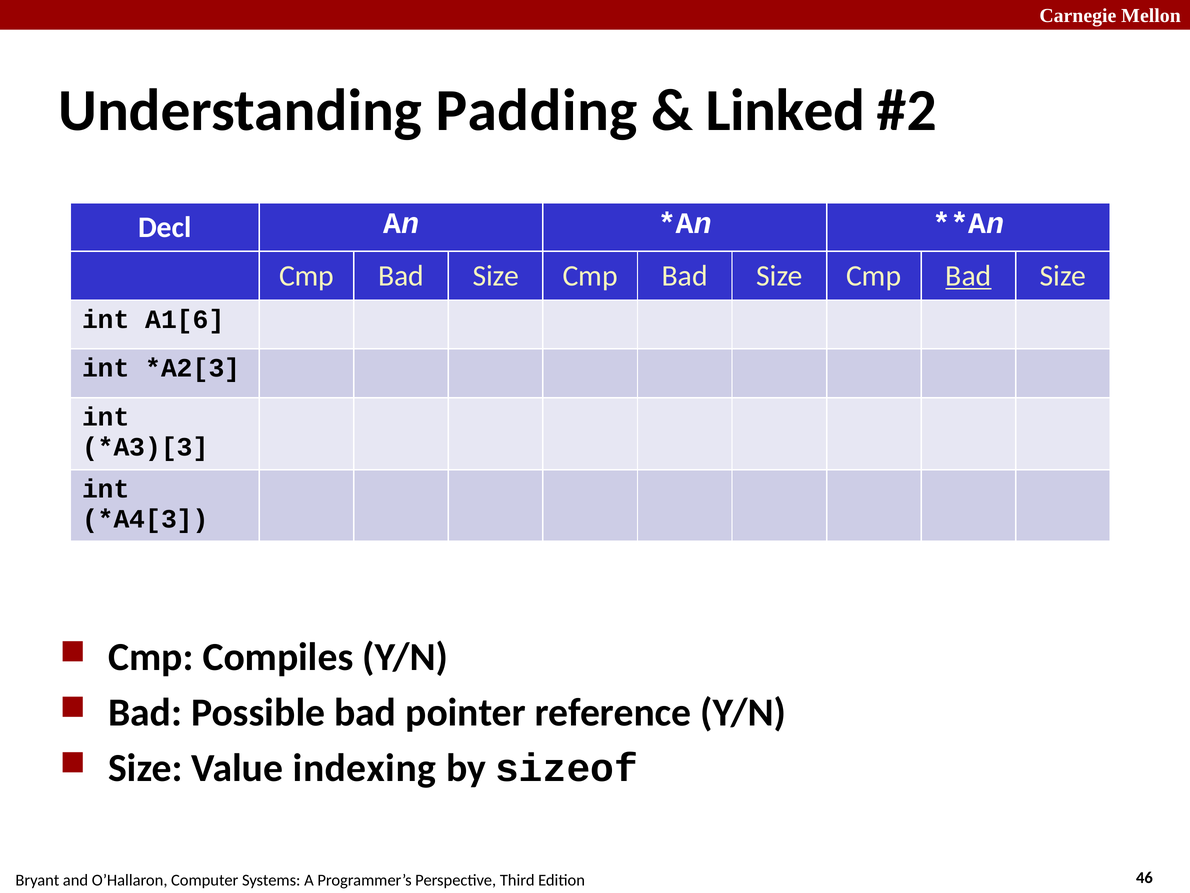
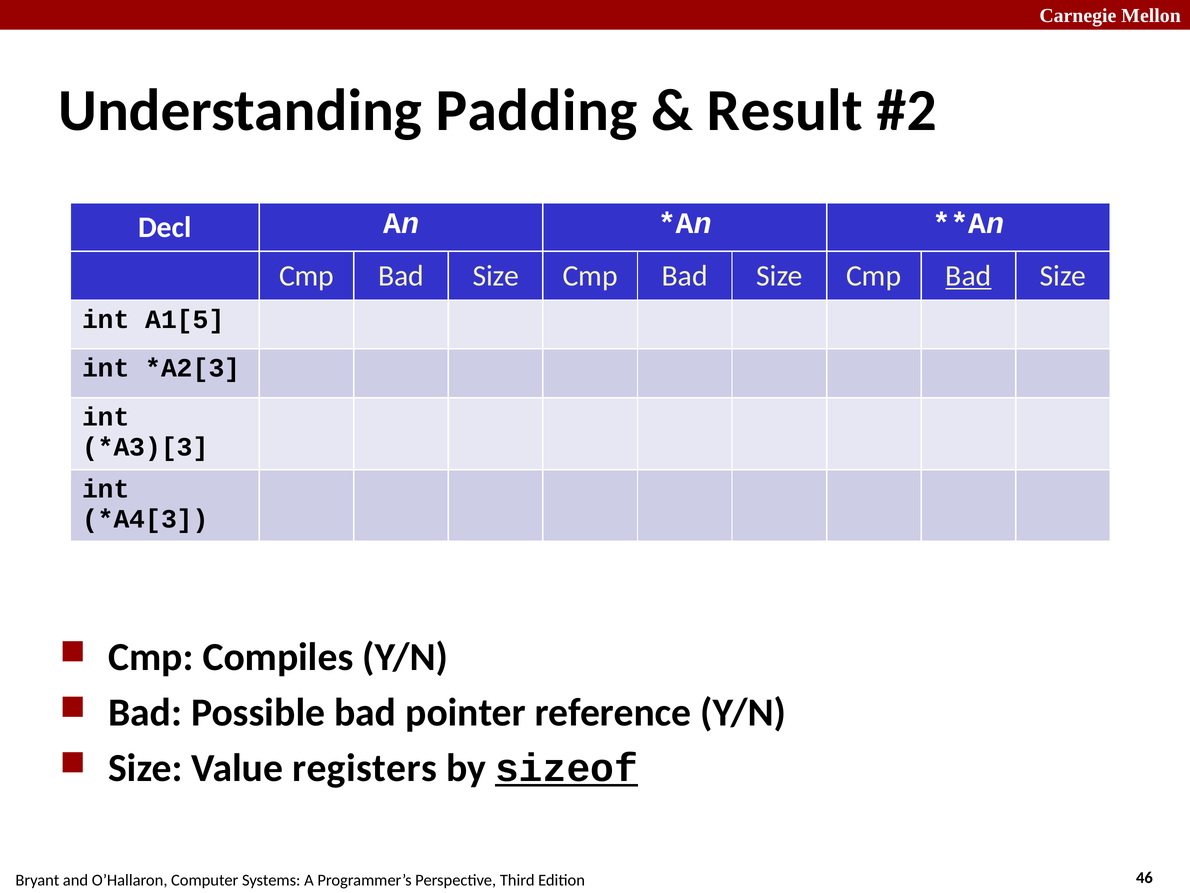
Linked: Linked -> Result (785, 110)
A1[6: A1[6 -> A1[5 (185, 319)
indexing: indexing -> registers (365, 768)
sizeof underline: none -> present (567, 768)
